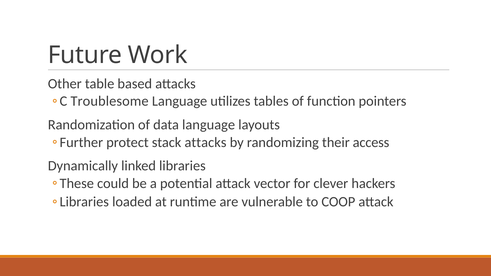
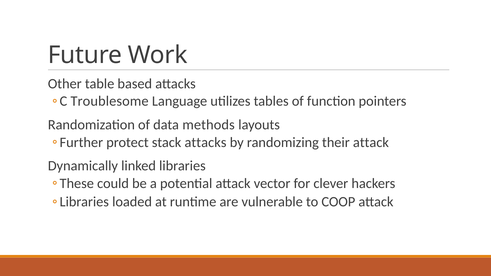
data language: language -> methods (209, 125)
their access: access -> attack (371, 142)
